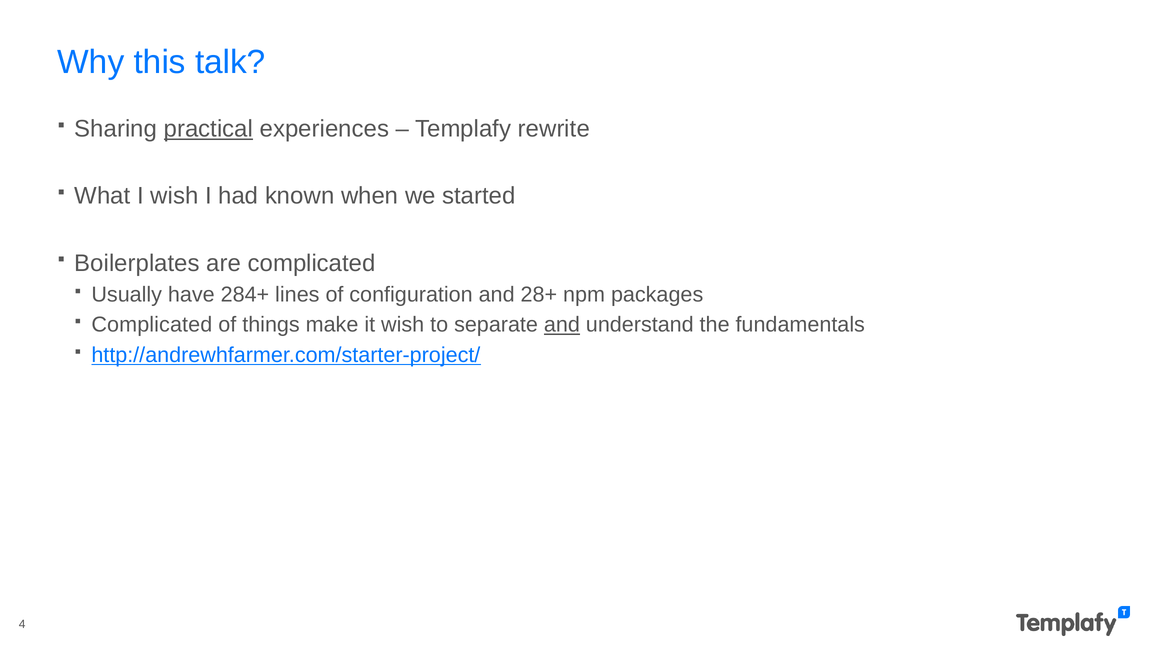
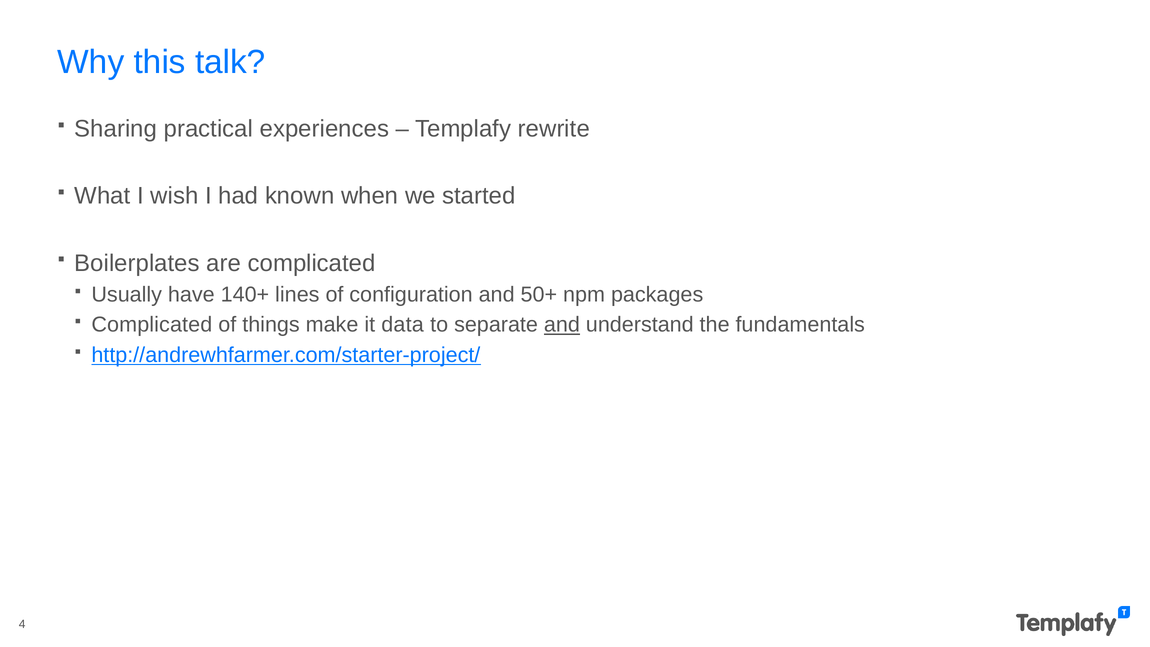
practical underline: present -> none (208, 129)
284+: 284+ -> 140+ (245, 295)
28+: 28+ -> 50+ (539, 295)
it wish: wish -> data (403, 325)
